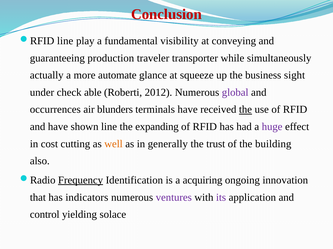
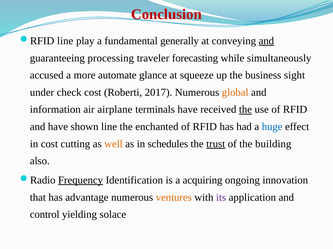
visibility: visibility -> generally (180, 41)
and underline: none -> present (266, 41)
production: production -> processing (111, 58)
transporter: transporter -> forecasting (195, 58)
actually: actually -> accused (47, 75)
check able: able -> cost (93, 93)
2012: 2012 -> 2017 (158, 93)
global colour: purple -> orange (235, 93)
occurrences: occurrences -> information (55, 110)
blunders: blunders -> airplane (115, 110)
expanding: expanding -> enchanted (157, 127)
huge colour: purple -> blue (272, 127)
generally: generally -> schedules (168, 144)
trust underline: none -> present (216, 144)
indicators: indicators -> advantage (87, 198)
ventures colour: purple -> orange (174, 198)
